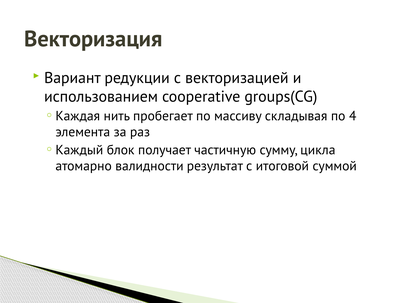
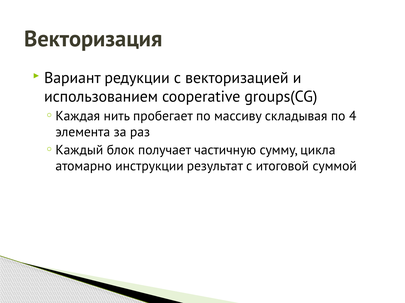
валидности: валидности -> инструкции (149, 167)
